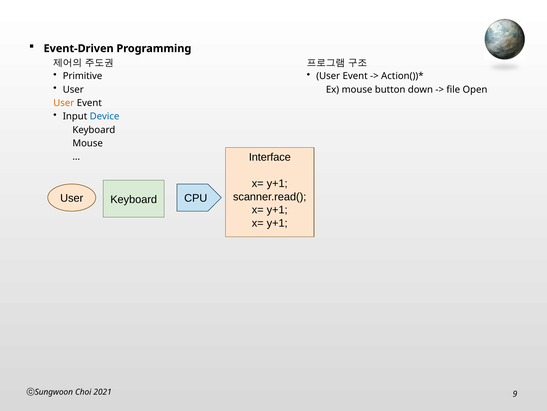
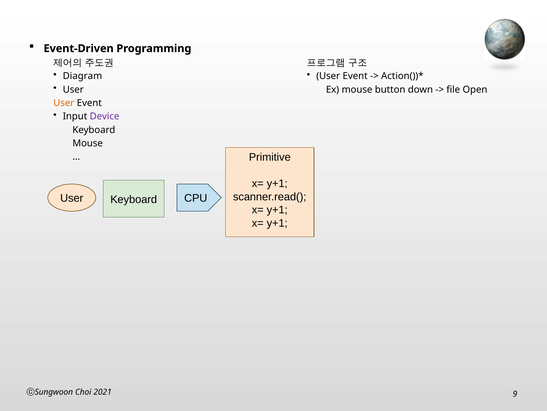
Primitive: Primitive -> Diagram (82, 76)
Device colour: blue -> purple (105, 116)
Interface: Interface -> Primitive (270, 157)
